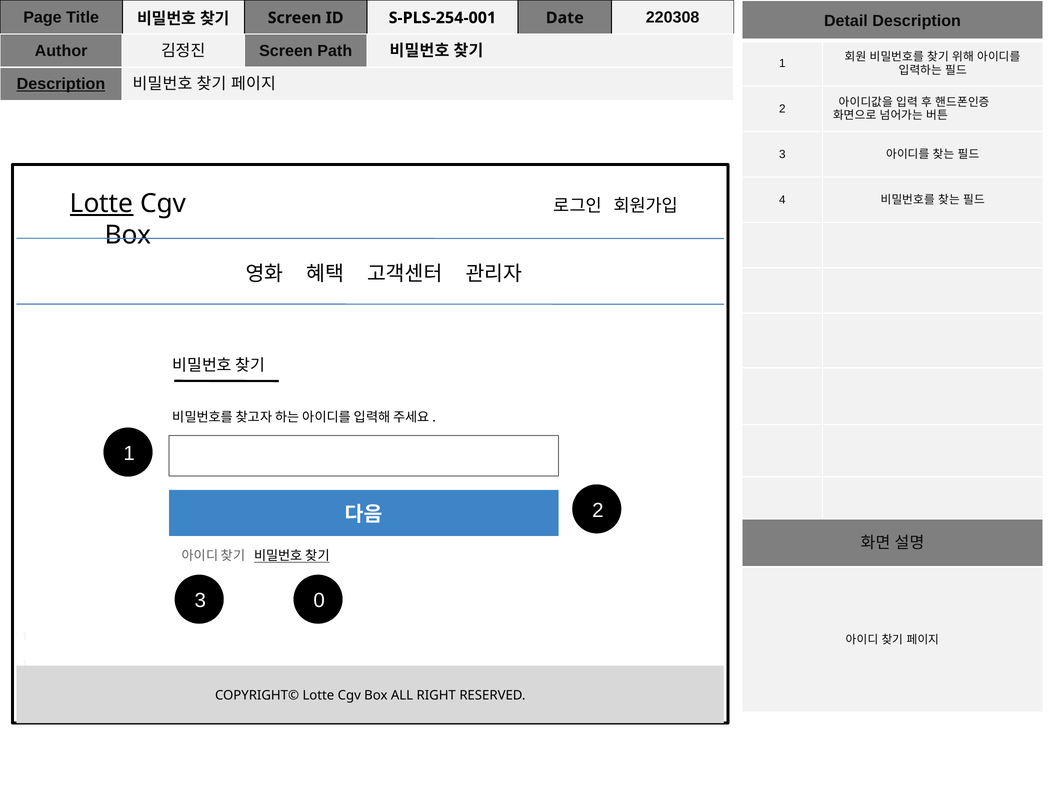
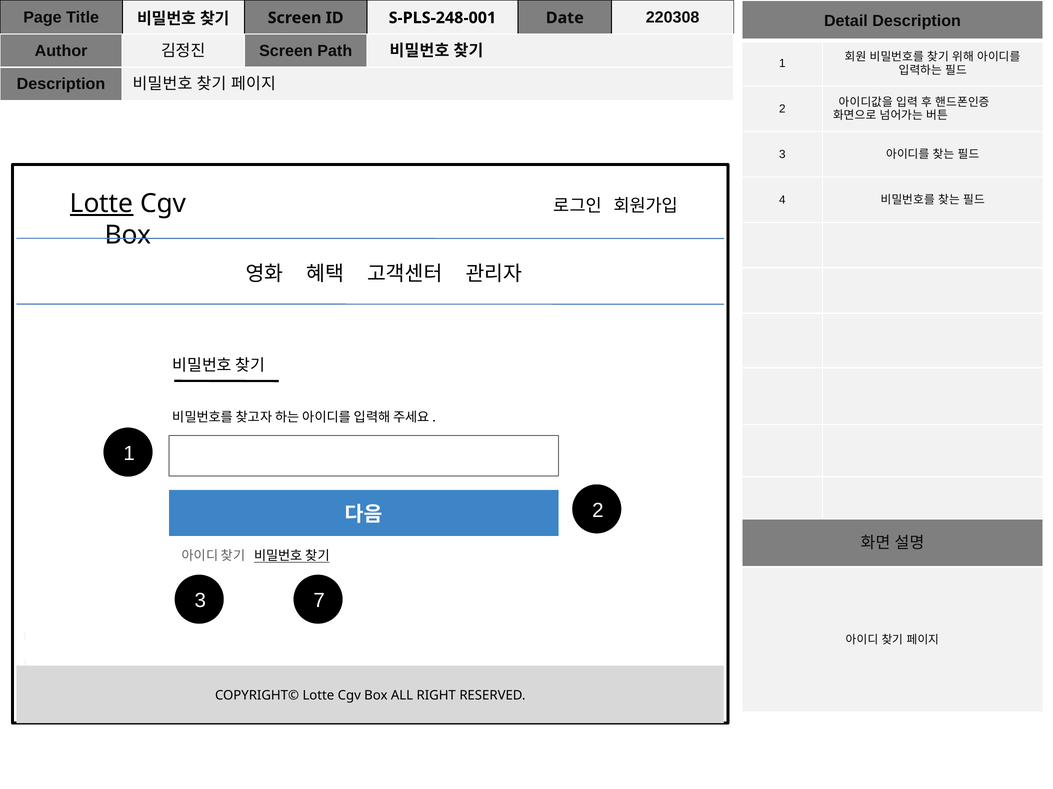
S-PLS-254-001: S-PLS-254-001 -> S-PLS-248-001 (442, 18)
Description underline: present -> none (61, 84)
0: 0 -> 7 (319, 601)
